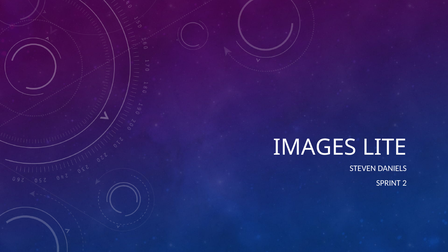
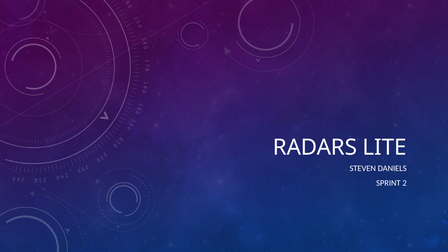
IMAGES: IMAGES -> RADARS (315, 148)
